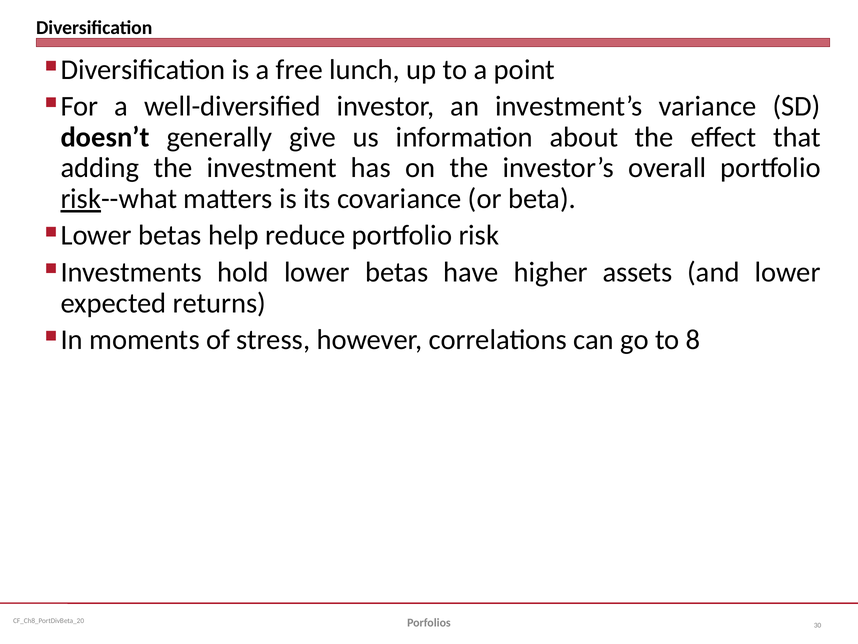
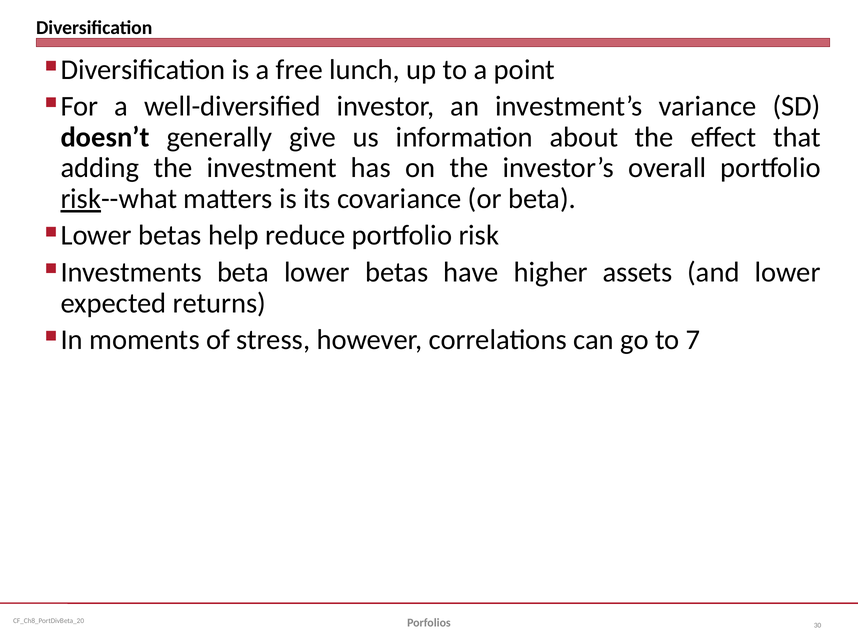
hold: hold -> beta (243, 272)
8: 8 -> 7 (693, 339)
